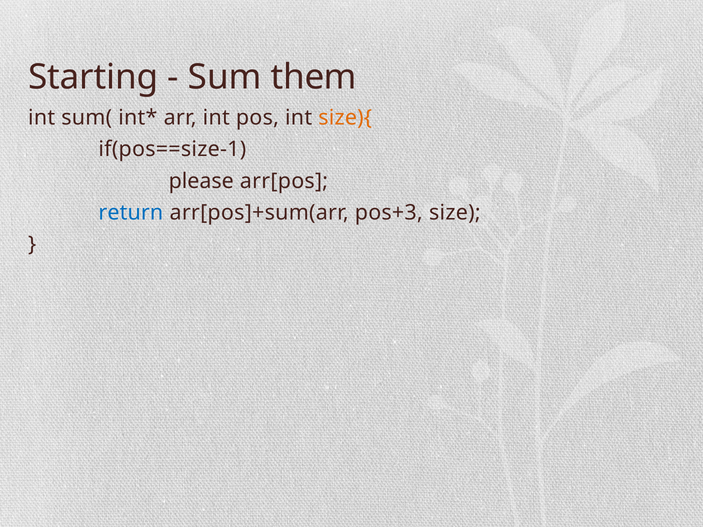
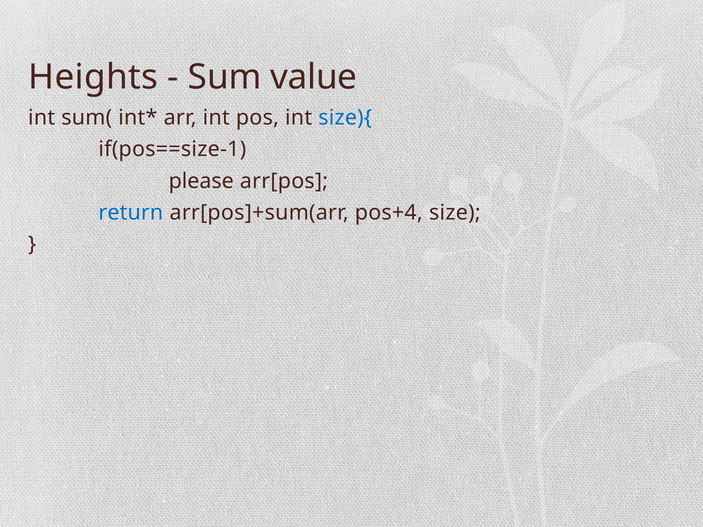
Starting: Starting -> Heights (93, 77)
them: them -> value (314, 77)
size){ colour: orange -> blue (345, 118)
pos+3: pos+3 -> pos+4 (389, 213)
